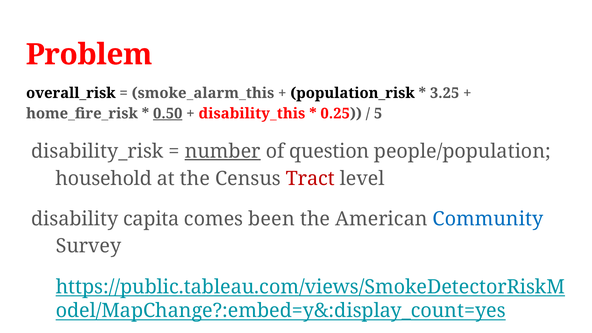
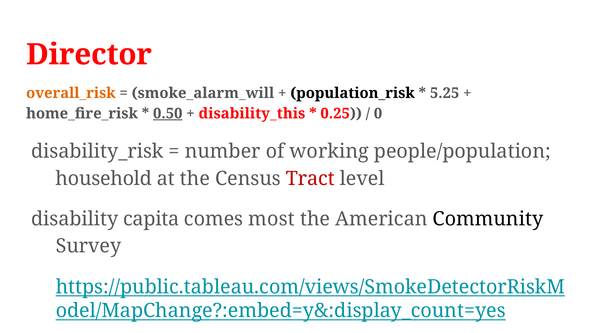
Problem: Problem -> Director (89, 55)
overall_risk colour: black -> orange (71, 93)
smoke_alarm_this: smoke_alarm_this -> smoke_alarm_will (203, 93)
3.25: 3.25 -> 5.25 (445, 93)
5: 5 -> 0 (378, 114)
number underline: present -> none (223, 151)
question: question -> working (329, 151)
been: been -> most (272, 219)
Community colour: blue -> black (488, 219)
